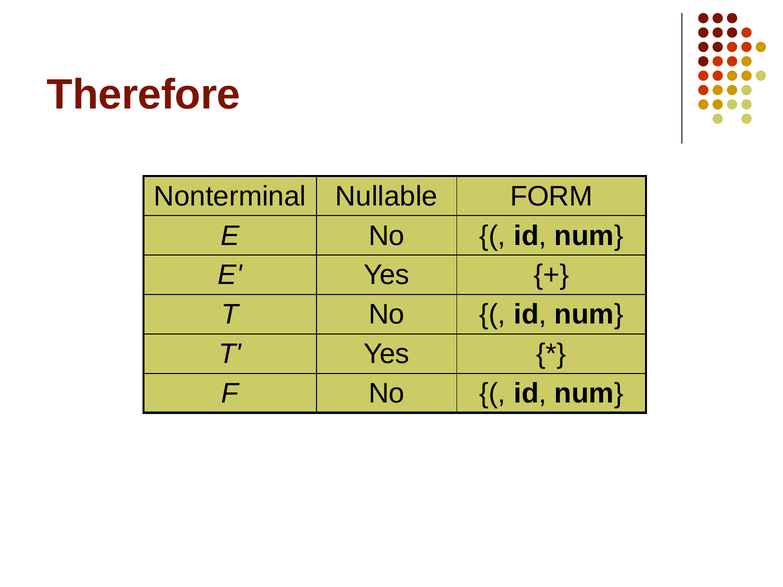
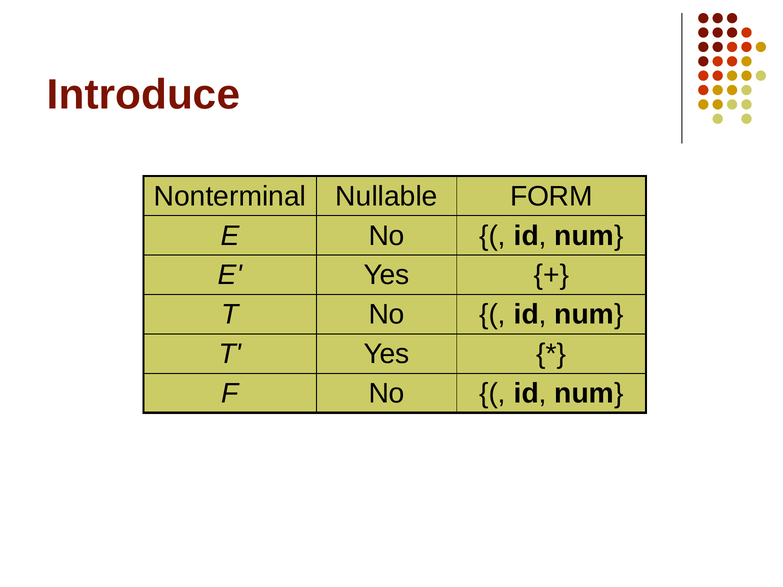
Therefore: Therefore -> Introduce (144, 95)
